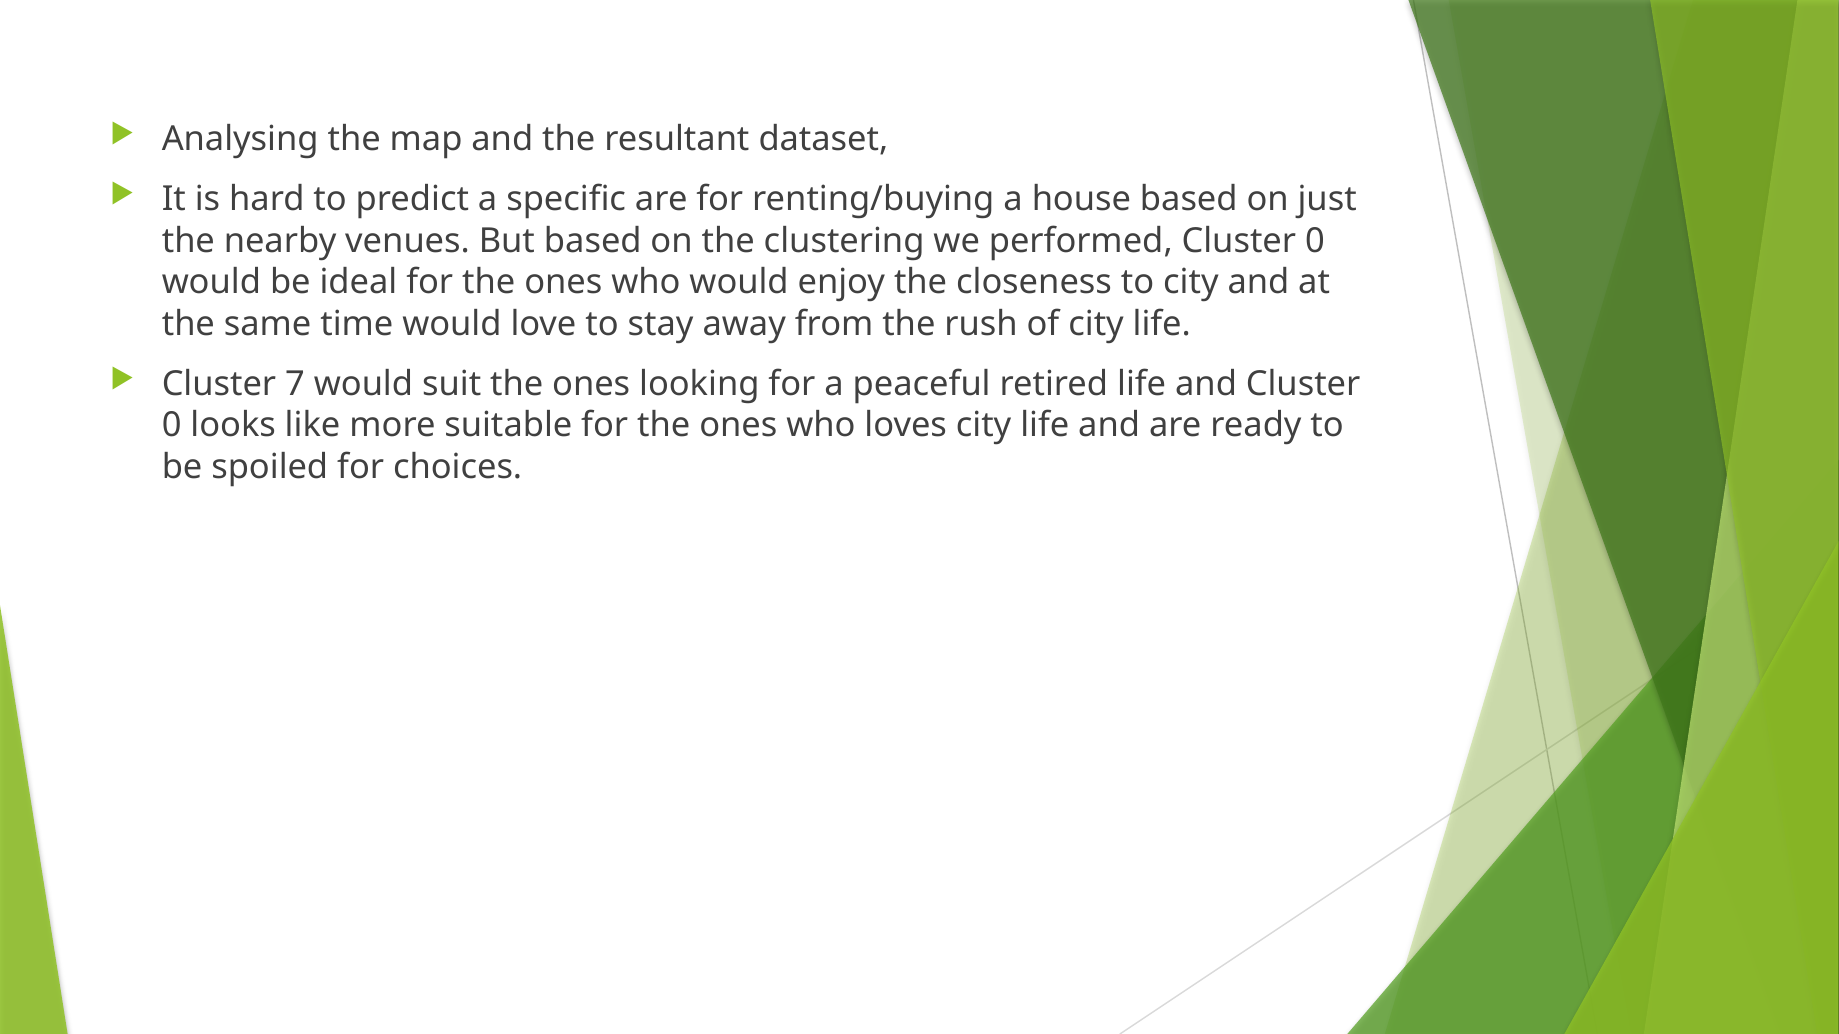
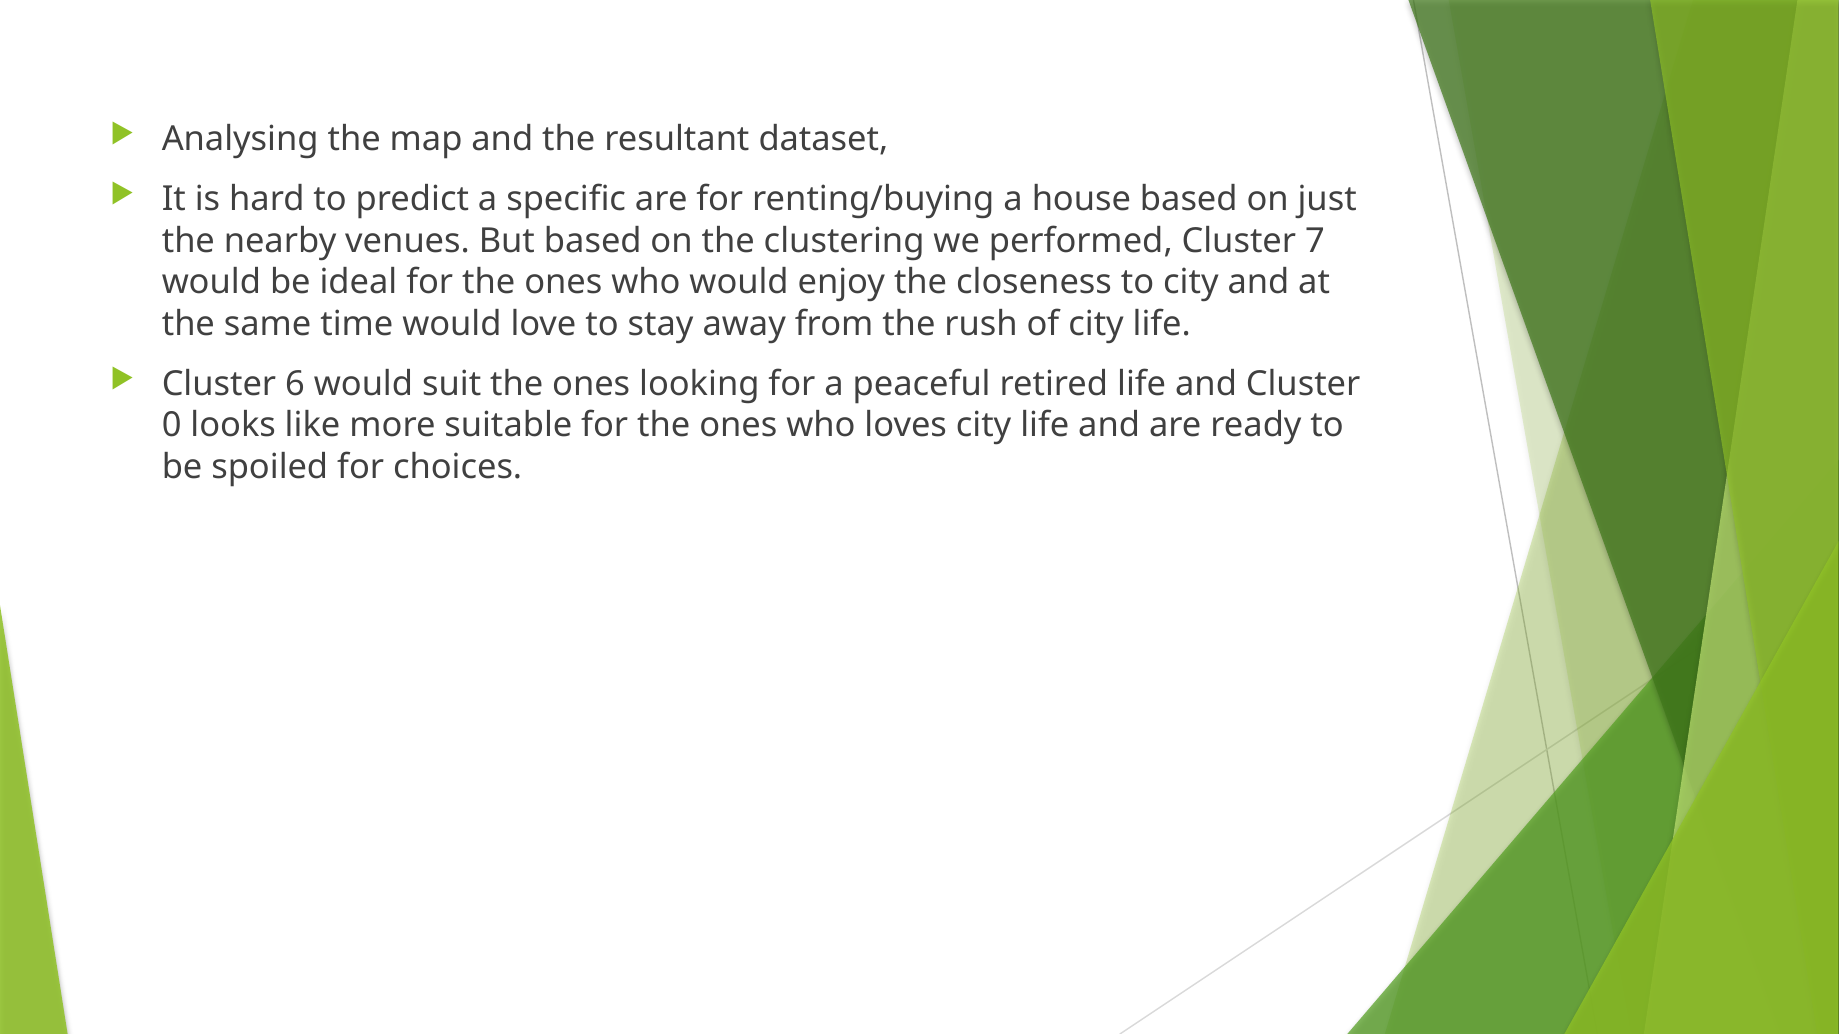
performed Cluster 0: 0 -> 7 (1315, 241)
7: 7 -> 6 (295, 384)
